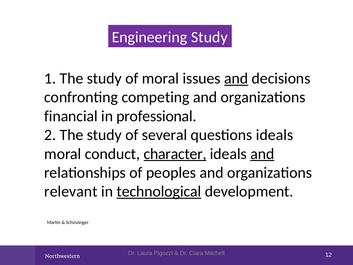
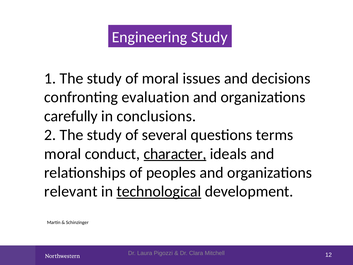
and underline: present -> none (236, 78)
competing: competing -> evaluation (156, 97)
financial: financial -> carefully (71, 116)
professional: professional -> conclusions (156, 116)
questions ideals: ideals -> terms (275, 135)
and underline: present -> none (262, 154)
